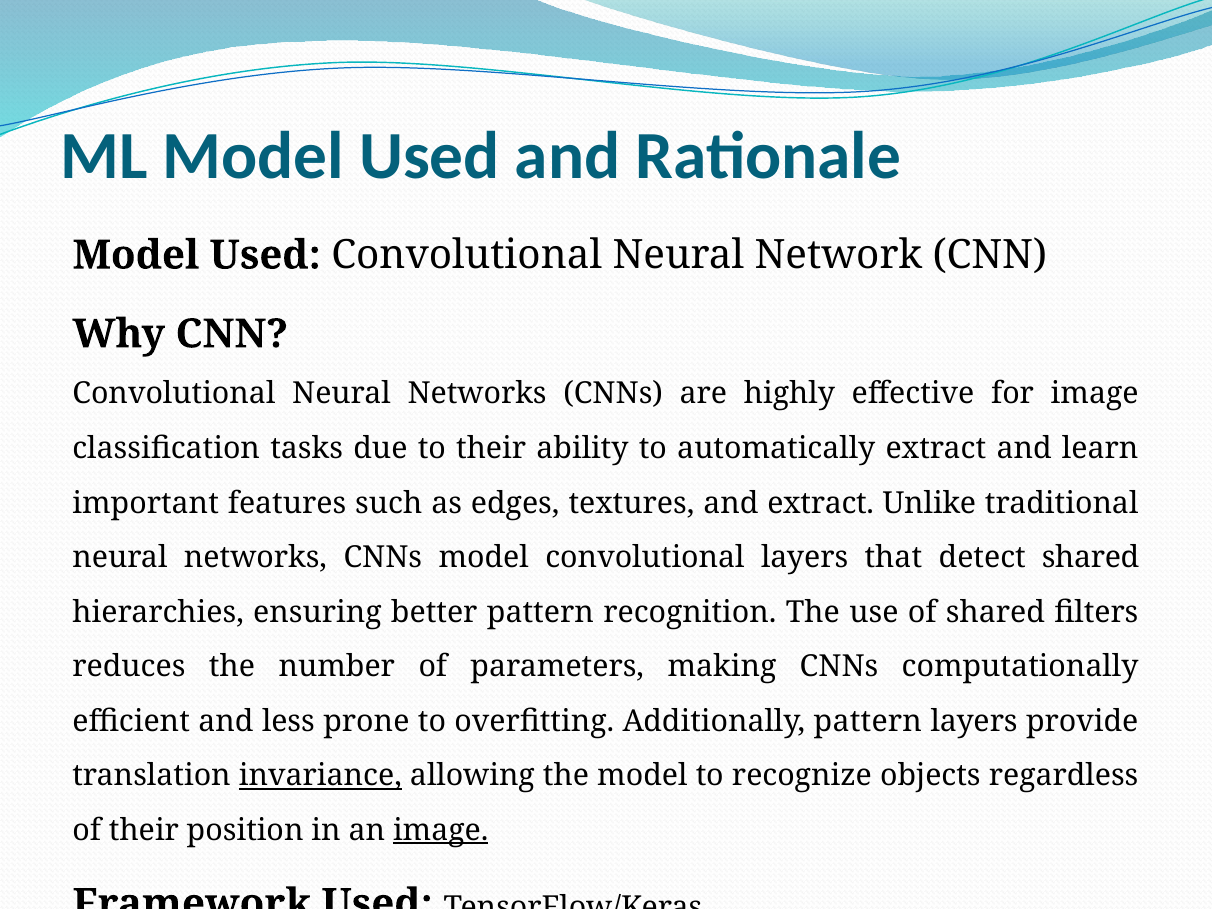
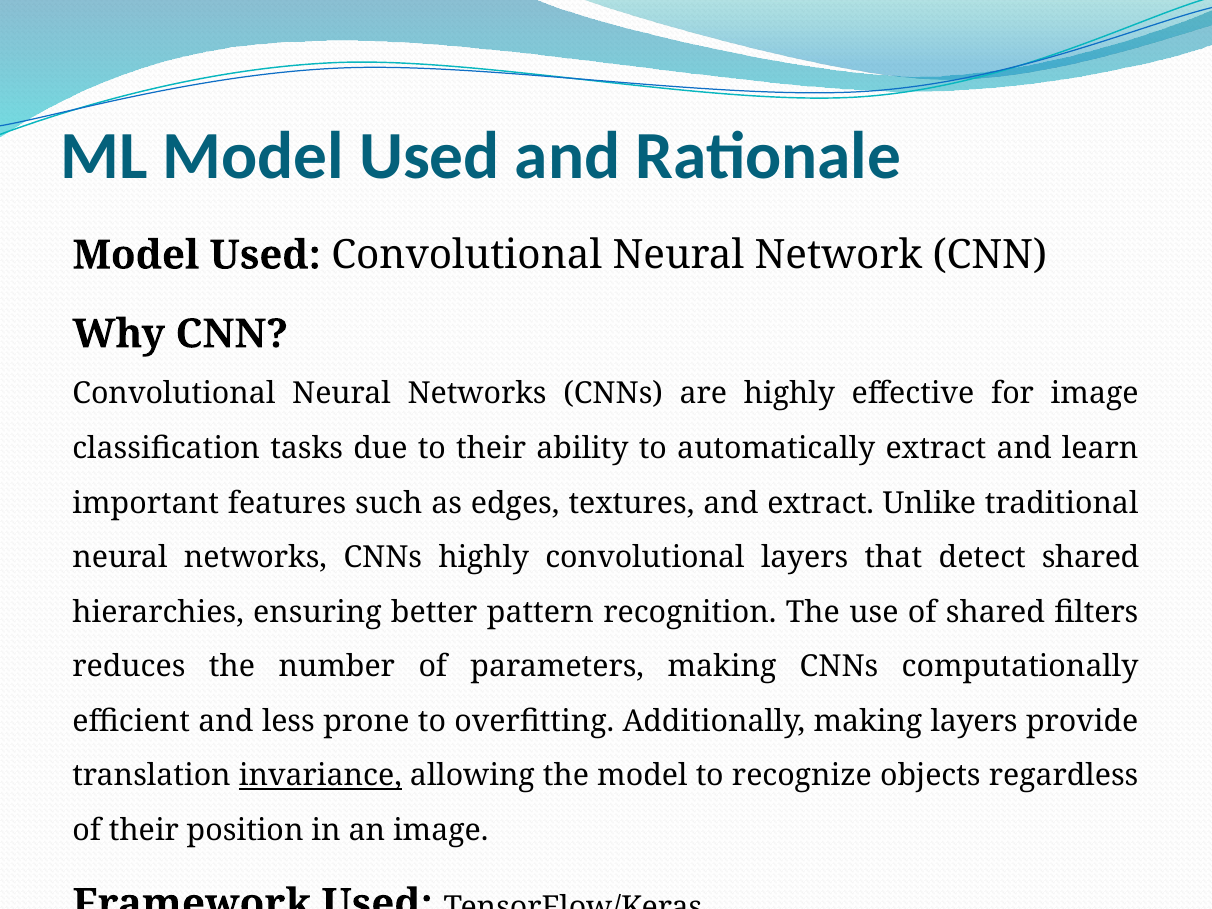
CNNs model: model -> highly (484, 558)
Additionally pattern: pattern -> making (868, 721)
image underline: present -> none (441, 830)
